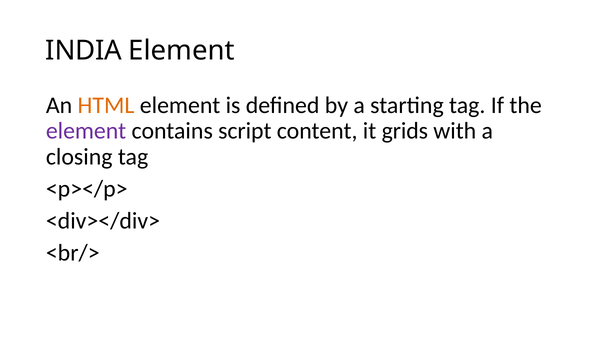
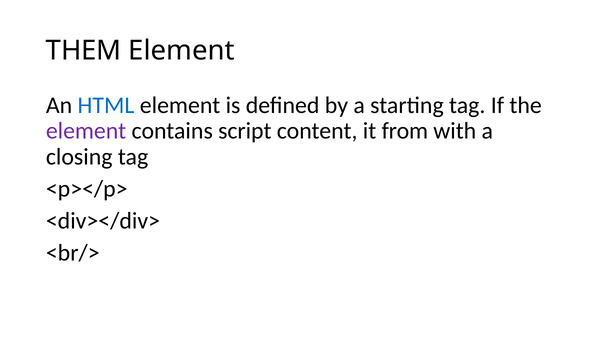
INDIA: INDIA -> THEM (84, 51)
HTML colour: orange -> blue (106, 105)
grids: grids -> from (405, 131)
